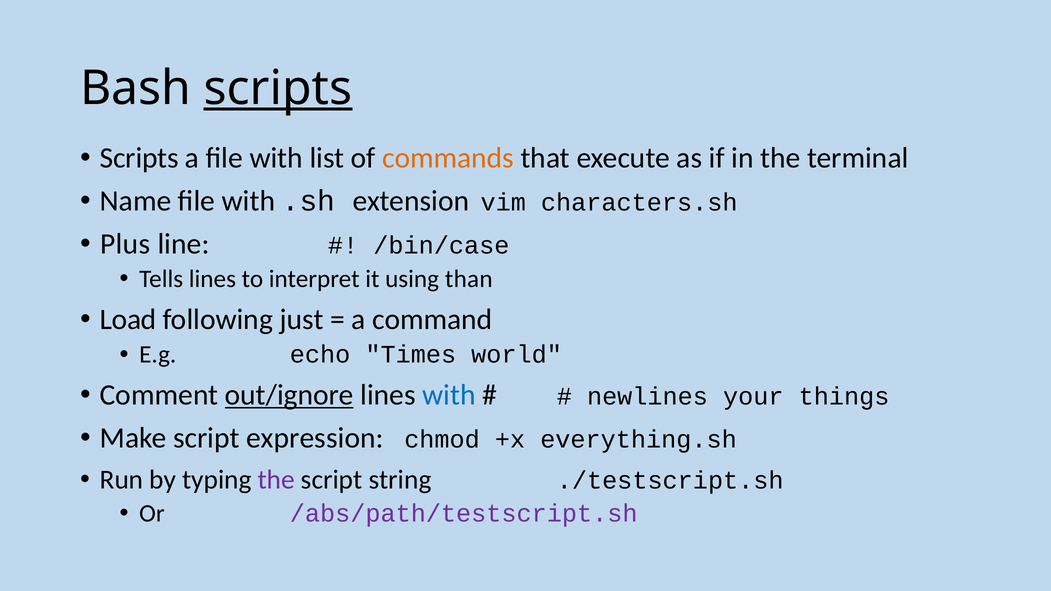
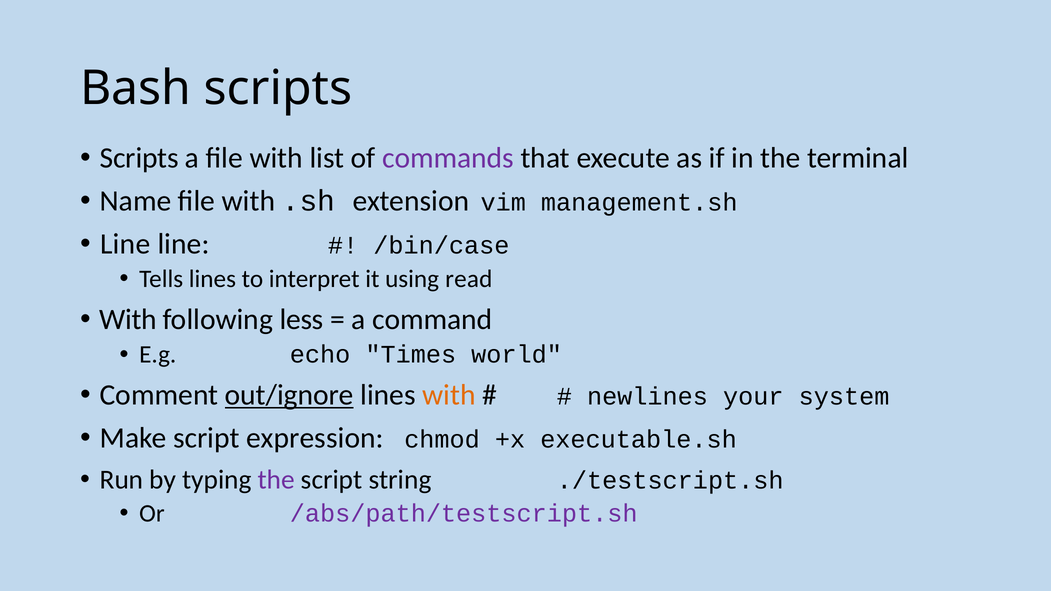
scripts underline: present -> none (278, 88)
commands colour: orange -> purple (448, 158)
characters.sh: characters.sh -> management.sh (639, 203)
Plus: Plus -> Line (125, 244)
than: than -> read (469, 279)
Load: Load -> With (128, 320)
just: just -> less (302, 320)
with colour: blue -> orange (449, 395)
things: things -> system (844, 397)
everything.sh: everything.sh -> executable.sh (639, 440)
